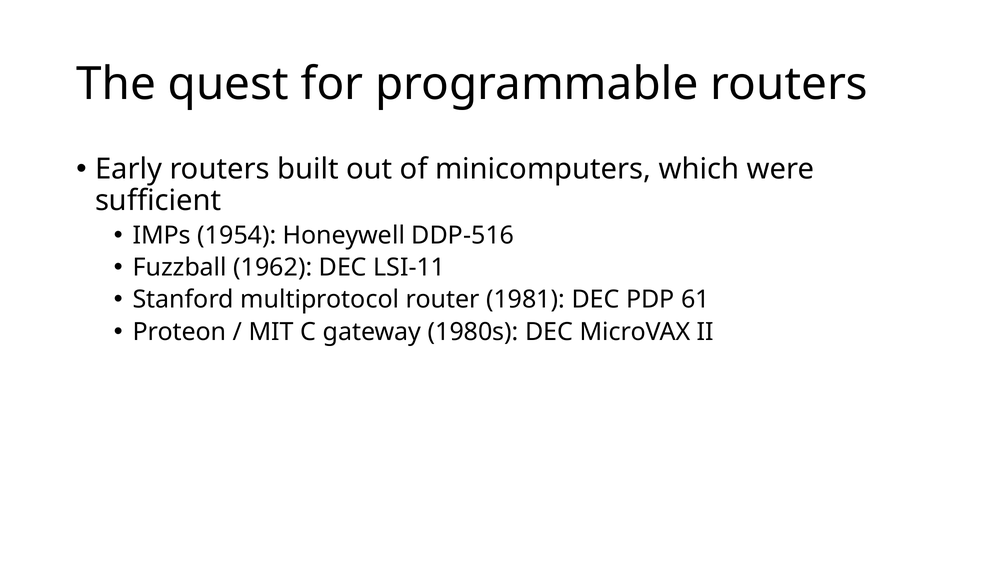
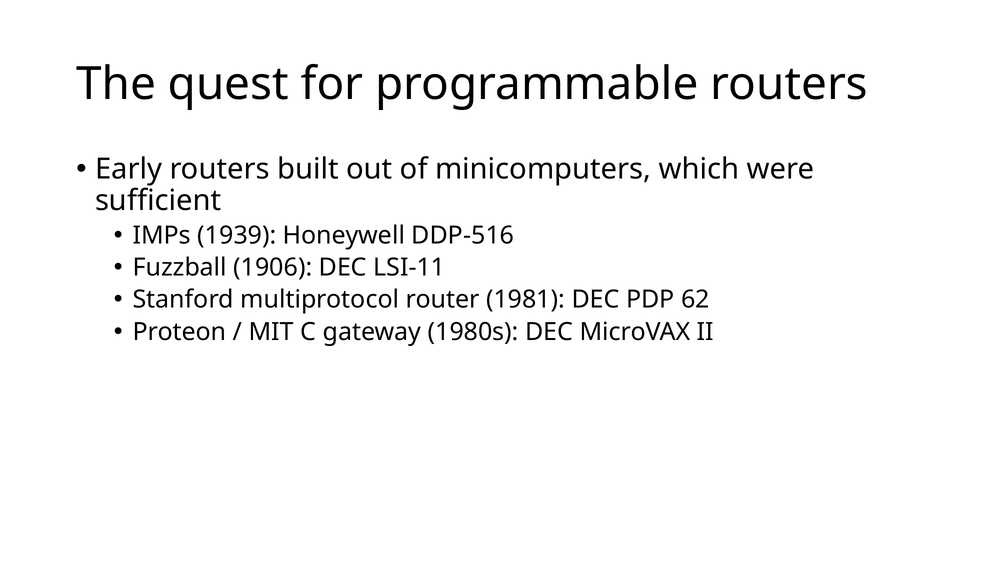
1954: 1954 -> 1939 (237, 235)
1962: 1962 -> 1906 (273, 268)
61: 61 -> 62 (695, 300)
